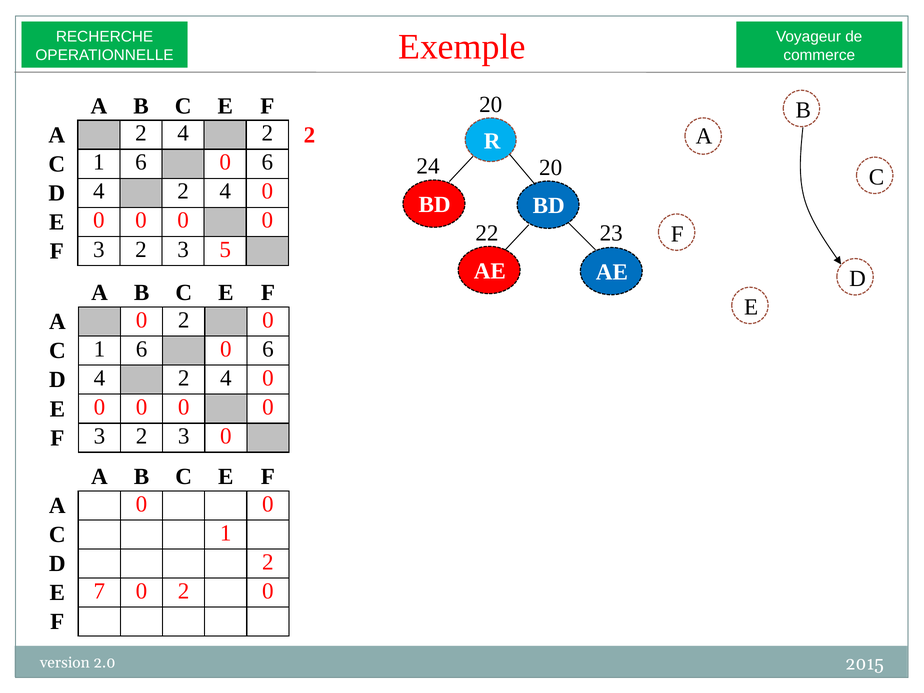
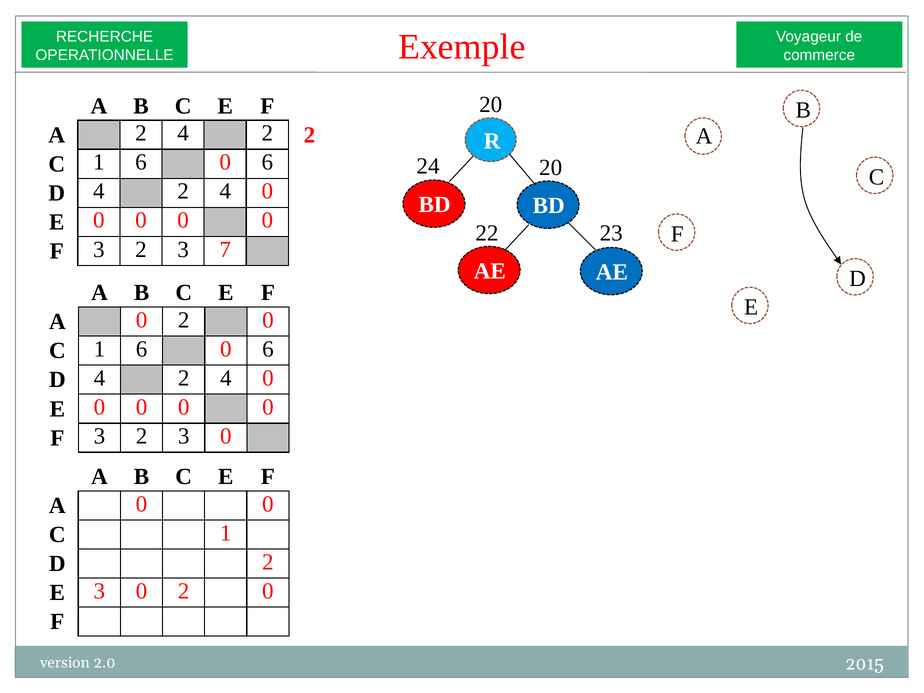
5: 5 -> 7 (225, 249)
E 7: 7 -> 3 (99, 591)
